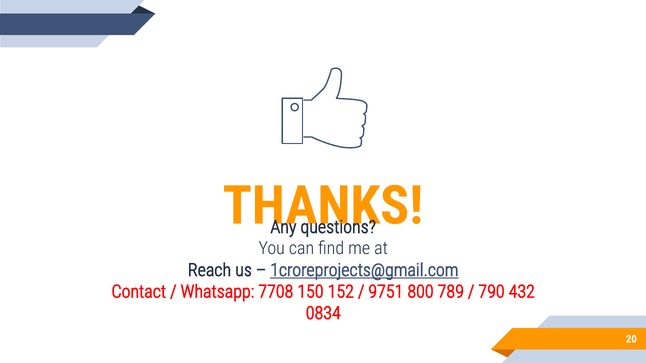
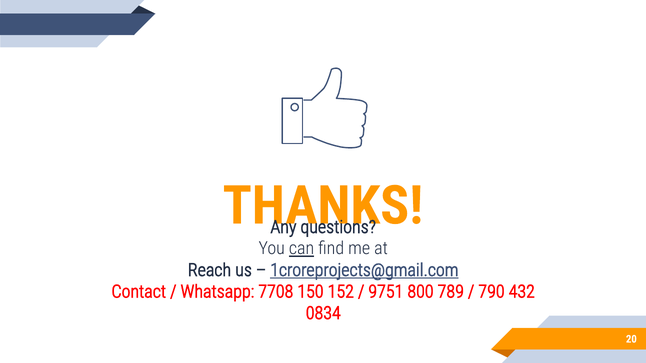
can underline: none -> present (302, 249)
